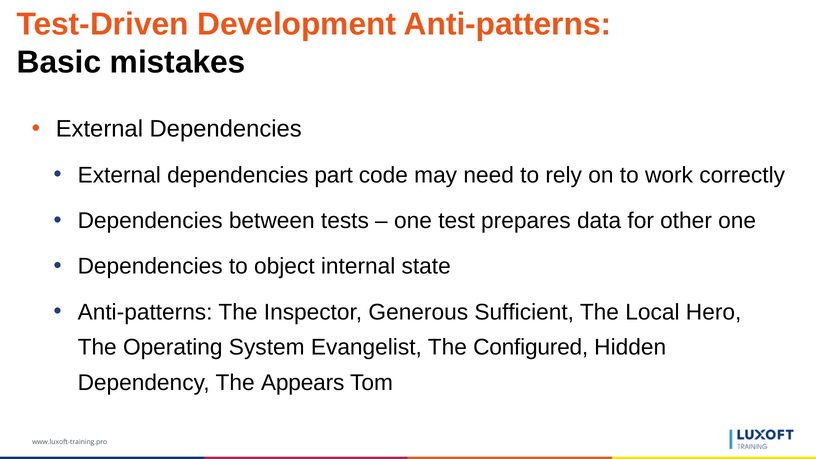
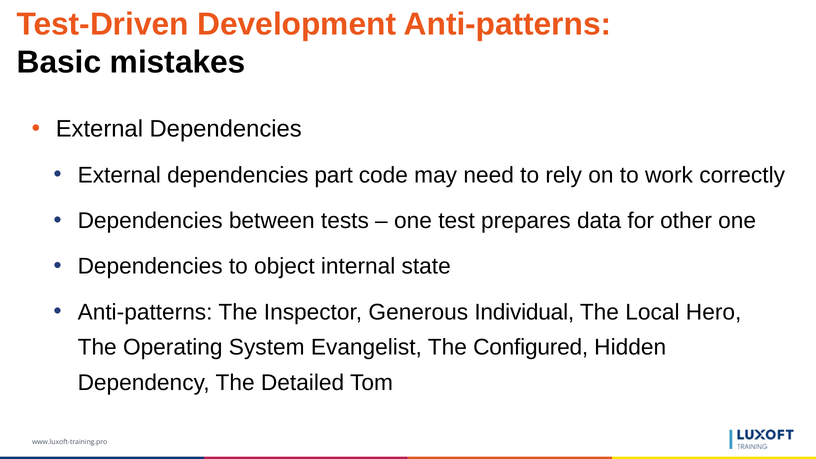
Sufficient: Sufficient -> Individual (524, 312)
Appears: Appears -> Detailed (303, 383)
